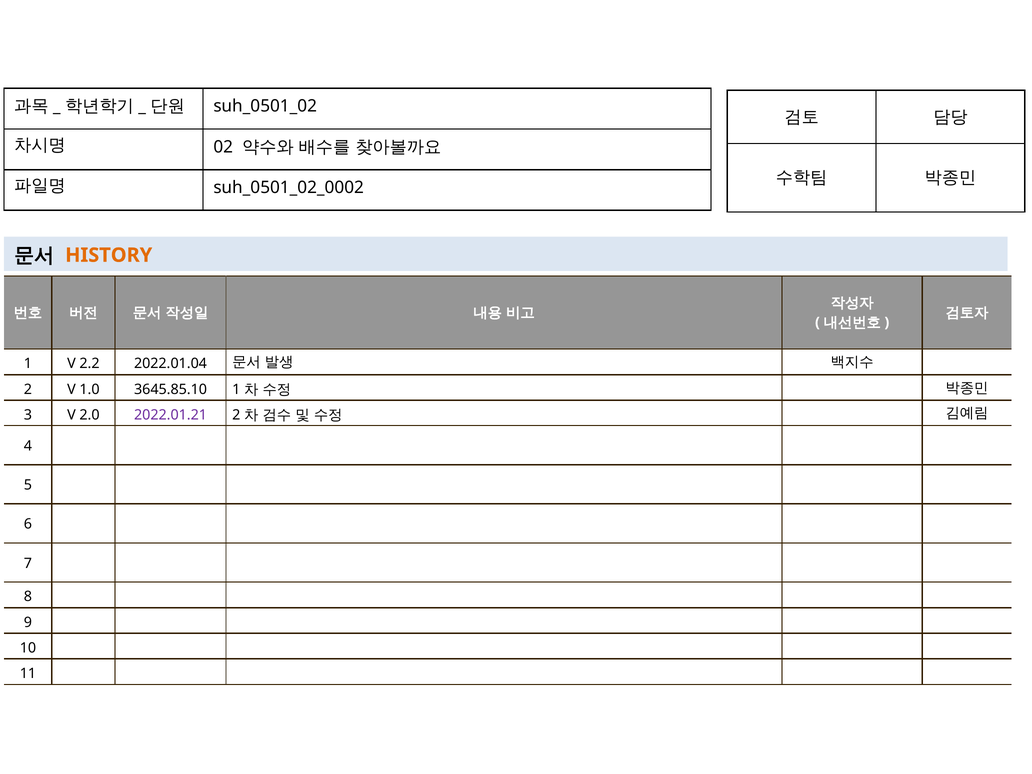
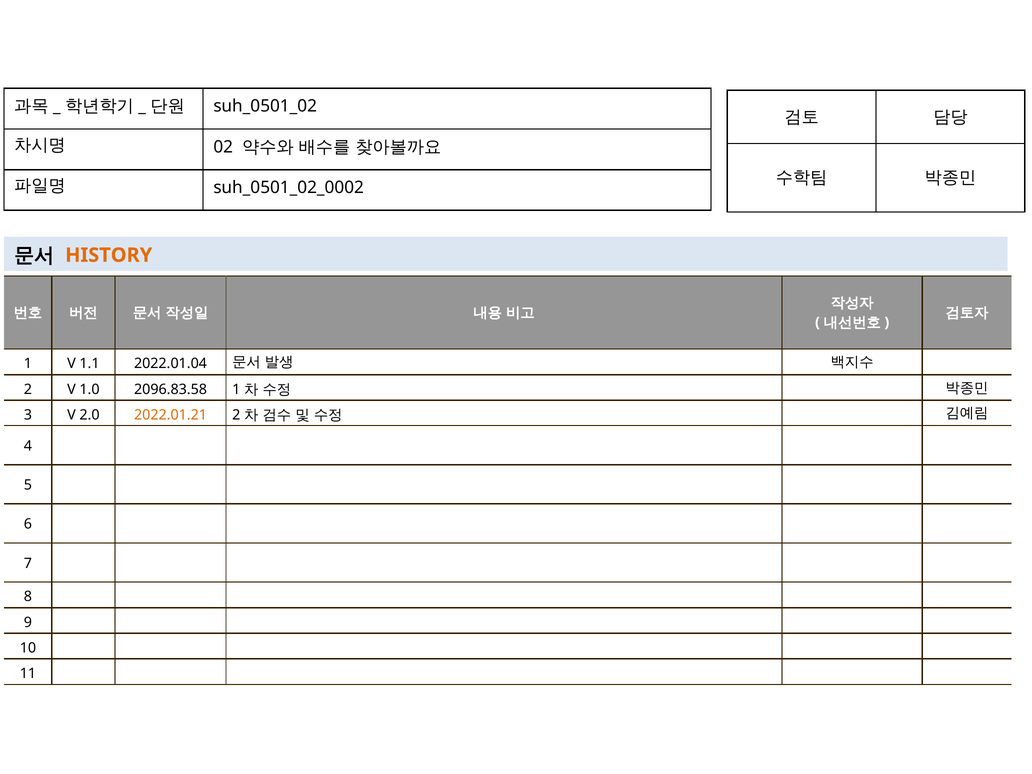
2.2: 2.2 -> 1.1 (90, 364)
3645.85.10: 3645.85.10 -> 2096.83.58 (171, 389)
2022.01.21 colour: purple -> orange (171, 415)
